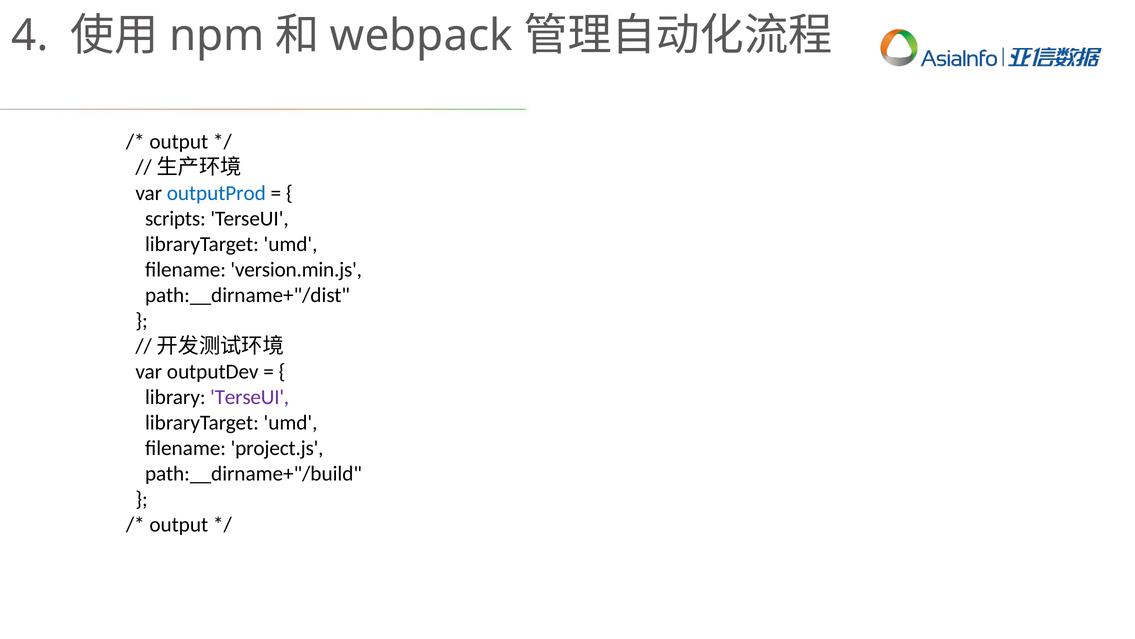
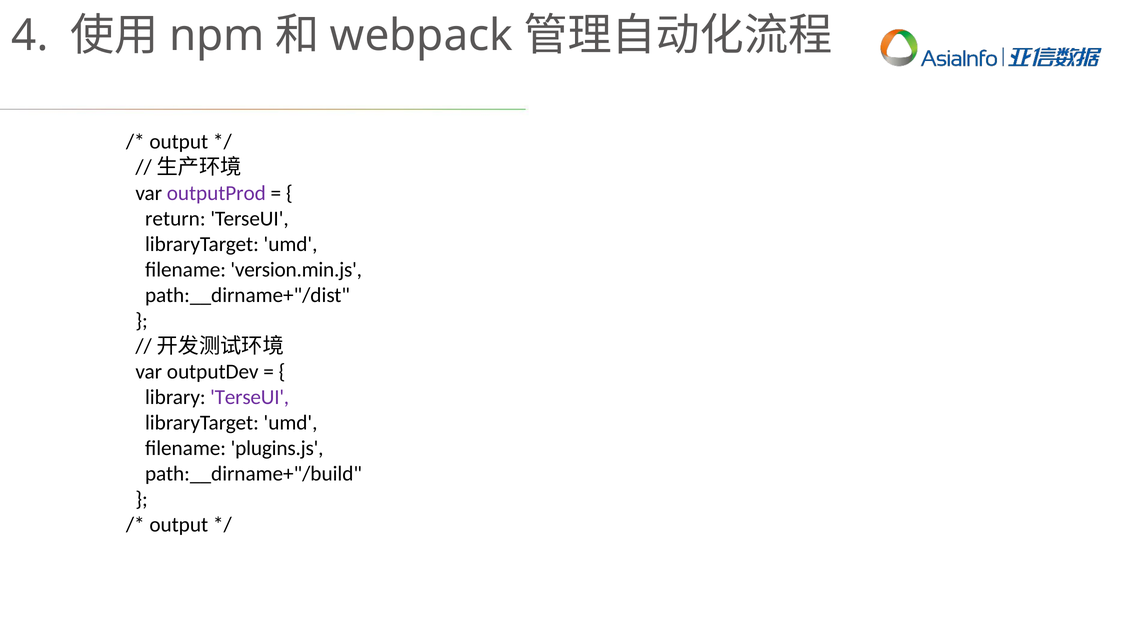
outputProd colour: blue -> purple (216, 193)
scripts: scripts -> return (175, 218)
project.js: project.js -> plugins.js (277, 448)
